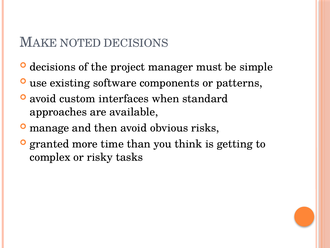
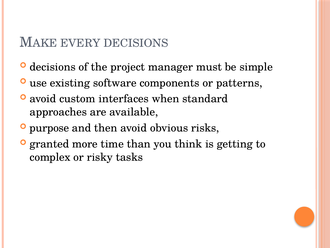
NOTED: NOTED -> EVERY (80, 43)
manage: manage -> purpose (49, 128)
